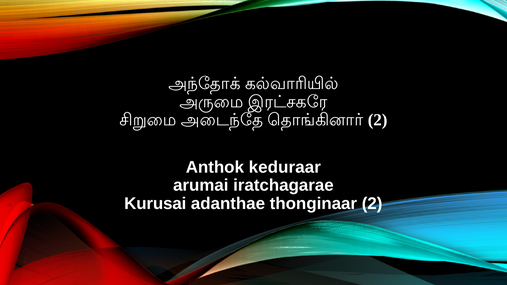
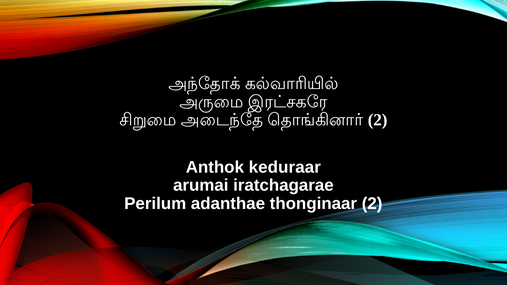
Kurusai: Kurusai -> Perilum (155, 204)
